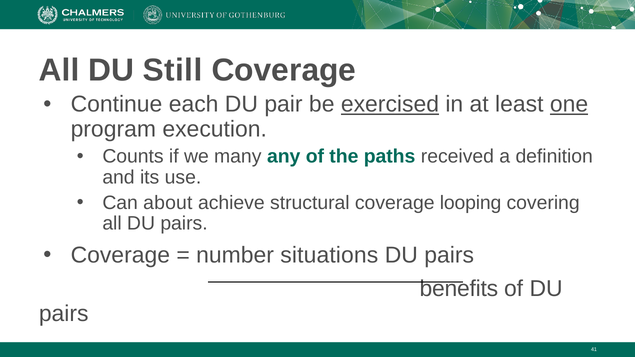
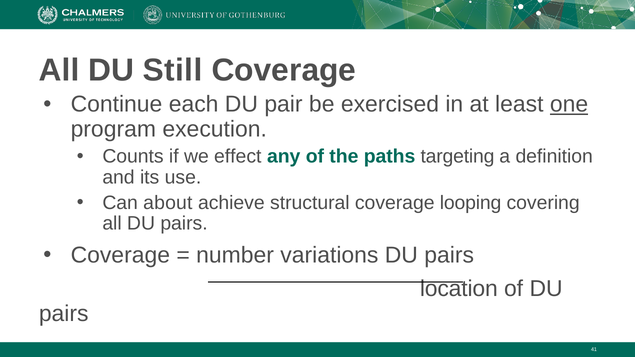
exercised underline: present -> none (390, 104)
many: many -> effect (238, 156)
received: received -> targeting (458, 156)
situations: situations -> variations (329, 255)
benefits: benefits -> location (459, 289)
